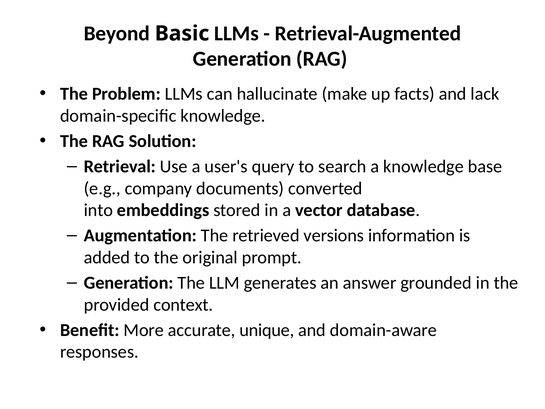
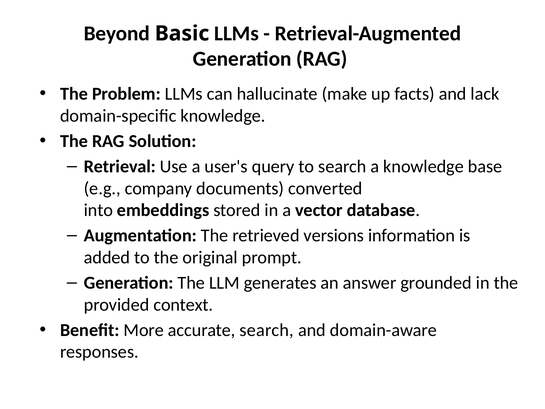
accurate unique: unique -> search (267, 330)
